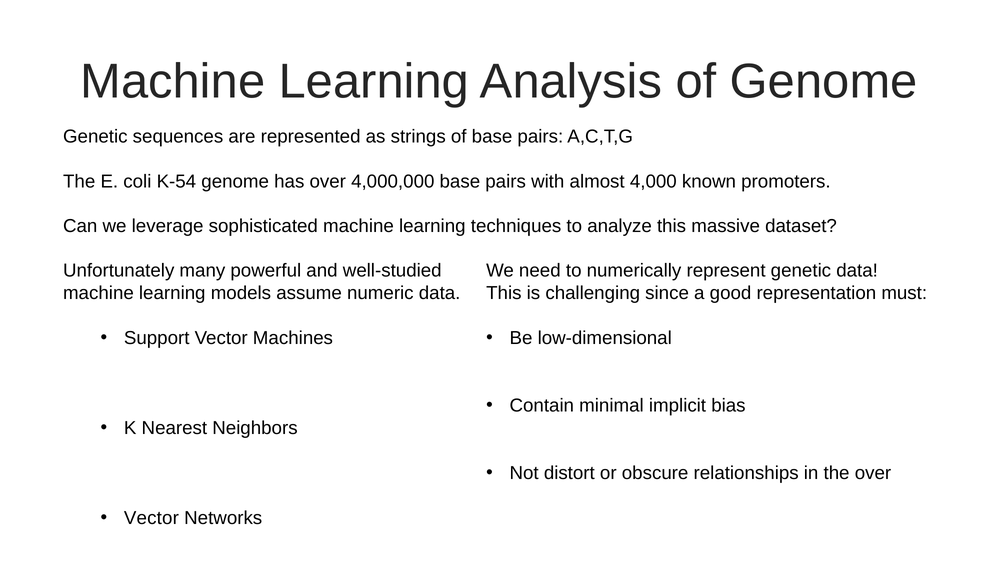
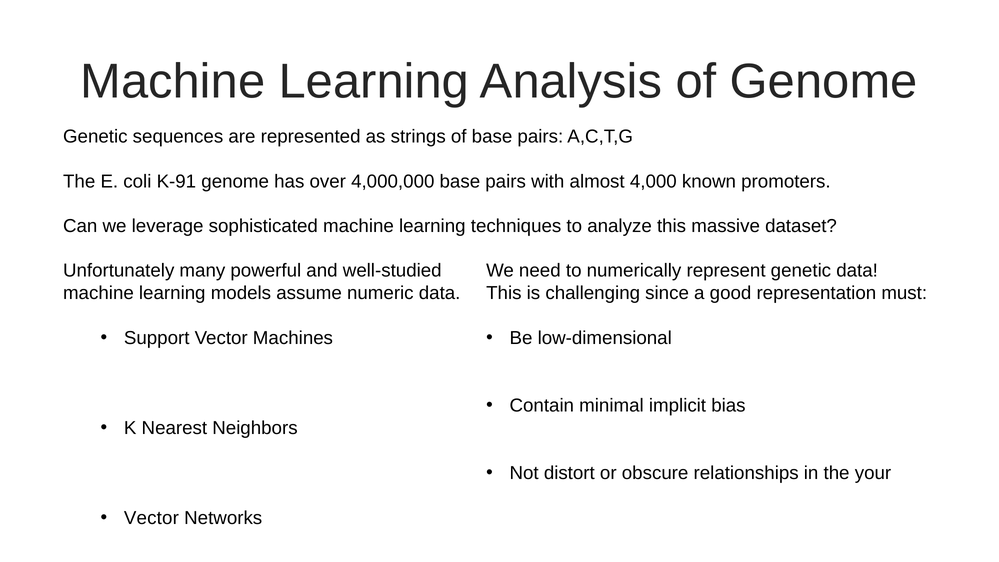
K-54: K-54 -> K-91 (176, 181)
the over: over -> your (873, 473)
